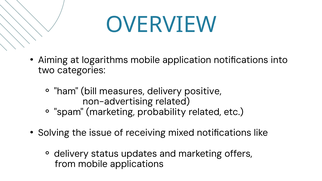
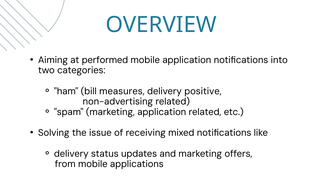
logarithms: logarithms -> performed (105, 60)
marketing probability: probability -> application (162, 112)
